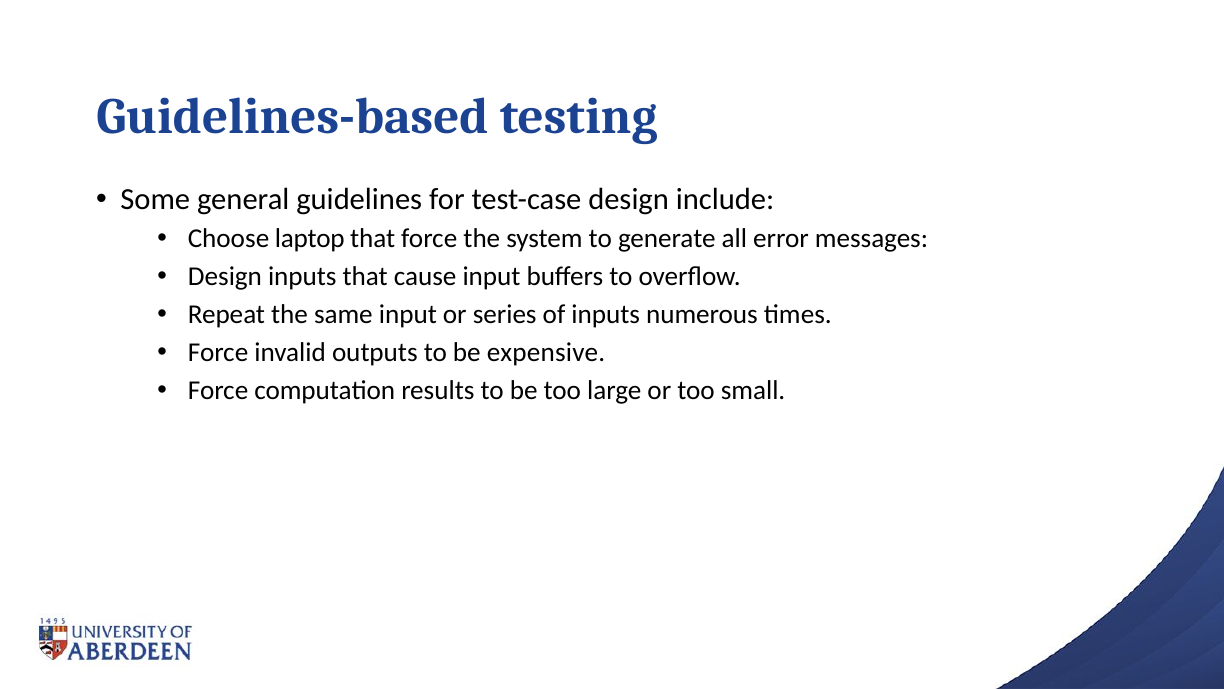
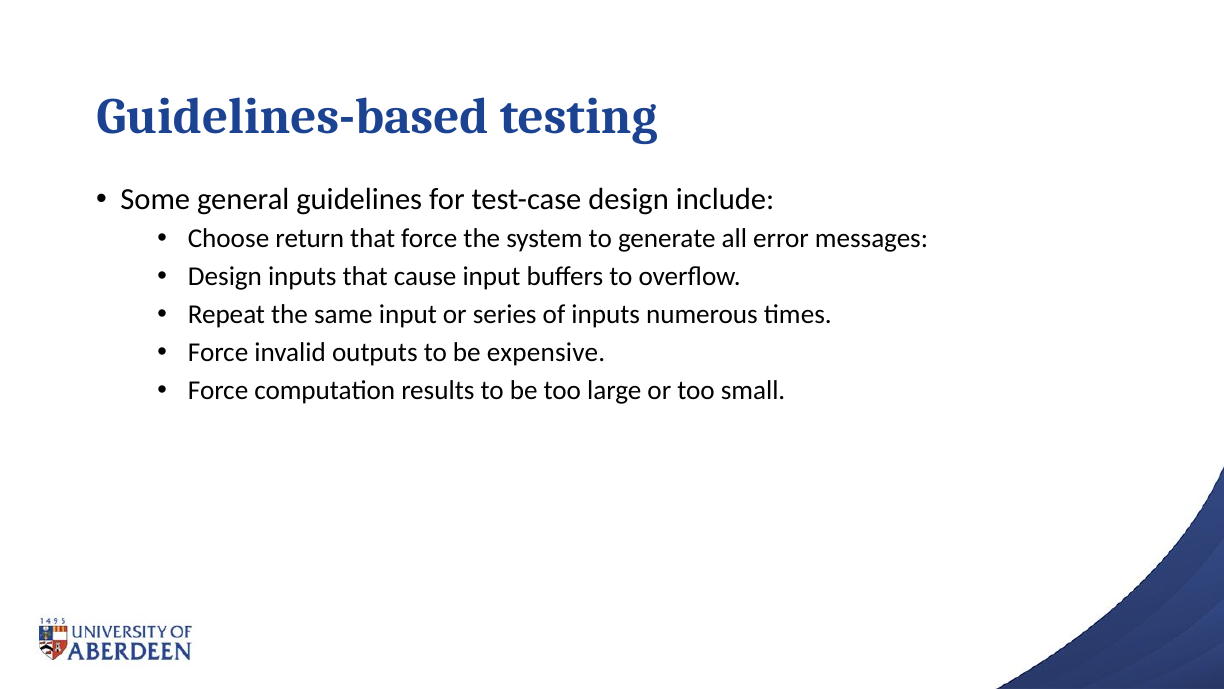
laptop: laptop -> return (310, 239)
